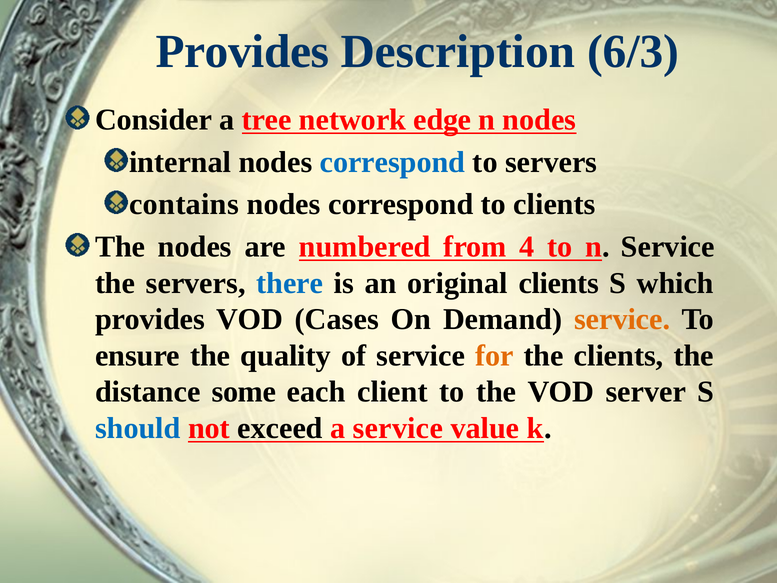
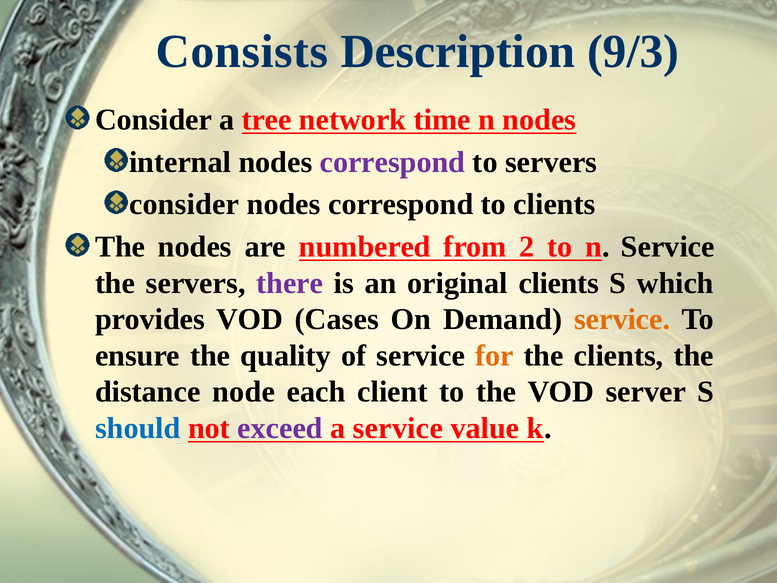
Provides: Provides -> Consists (242, 51)
6/3: 6/3 -> 9/3 (633, 51)
edge: edge -> time (442, 120)
correspond colour: blue -> purple (392, 162)
contains: contains -> consider (184, 204)
4: 4 -> 2 (527, 247)
there colour: blue -> purple (290, 283)
some: some -> node (244, 392)
exceed colour: black -> purple (280, 428)
